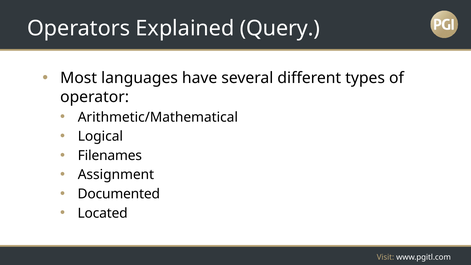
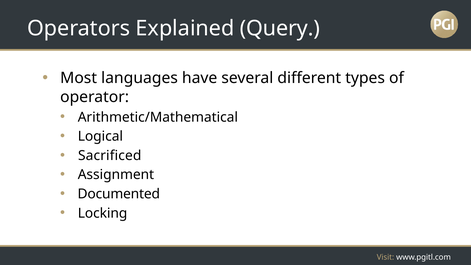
Filenames: Filenames -> Sacrificed (110, 156)
Located: Located -> Locking (103, 213)
